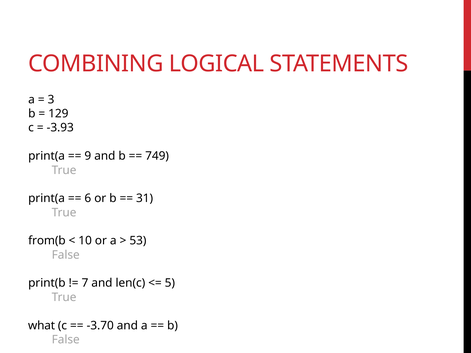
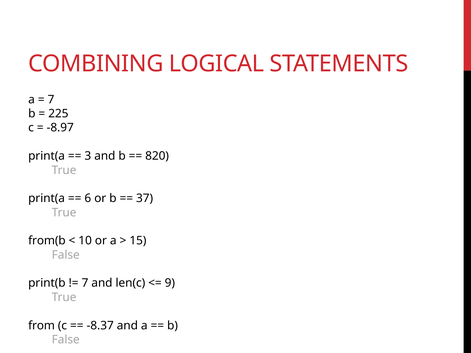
3: 3 -> 7 (51, 100)
129: 129 -> 225 (58, 114)
-3.93: -3.93 -> -8.97 (60, 128)
9: 9 -> 3 (88, 156)
749: 749 -> 820 (157, 156)
31: 31 -> 37 (145, 199)
53: 53 -> 15 (138, 241)
5: 5 -> 9 (170, 283)
what: what -> from (42, 326)
-3.70: -3.70 -> -8.37 (100, 326)
